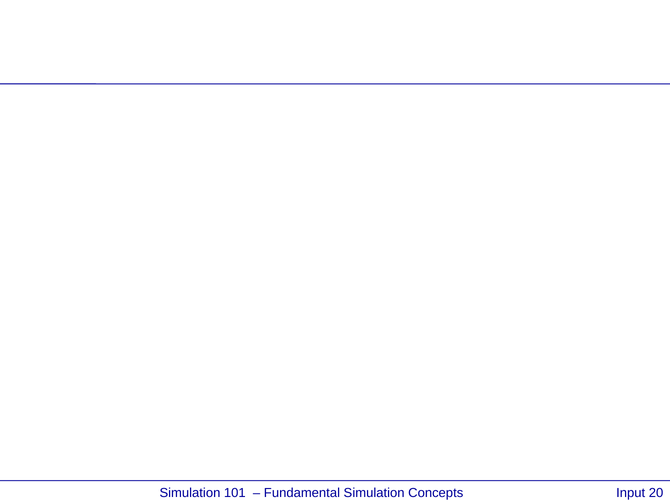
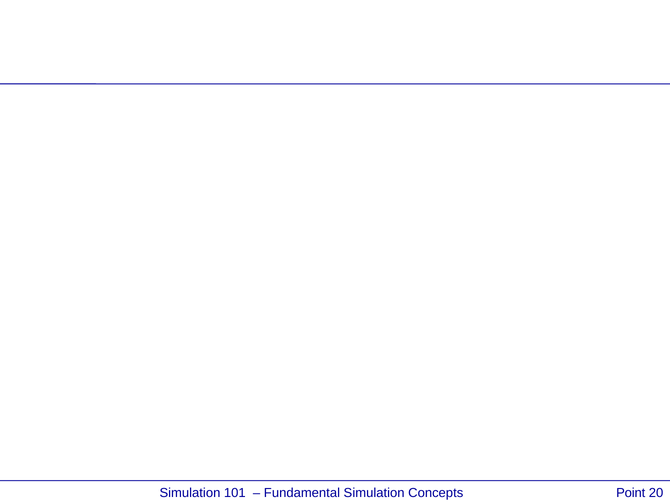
Input: Input -> Point (631, 492)
